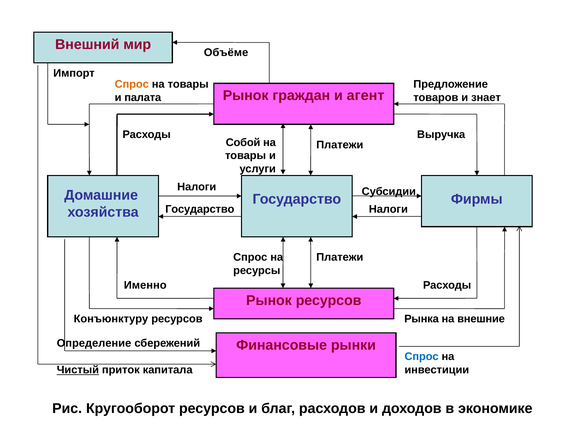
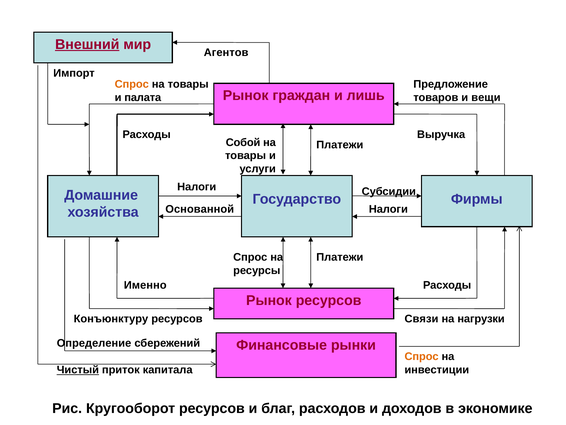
Внешний underline: none -> present (87, 44)
Объёме: Объёме -> Агентов (226, 53)
агент: агент -> лишь (366, 95)
знает: знает -> вещи (486, 97)
Государство: Государство -> Основанной (200, 209)
Рынка: Рынка -> Связи (421, 318)
внешние: внешние -> нагрузки (481, 318)
Спрос colour: blue -> orange (422, 356)
